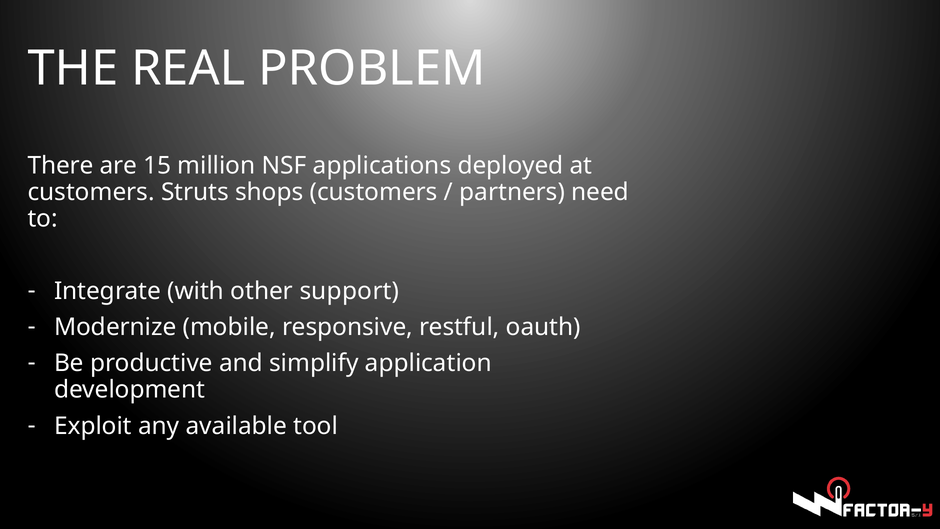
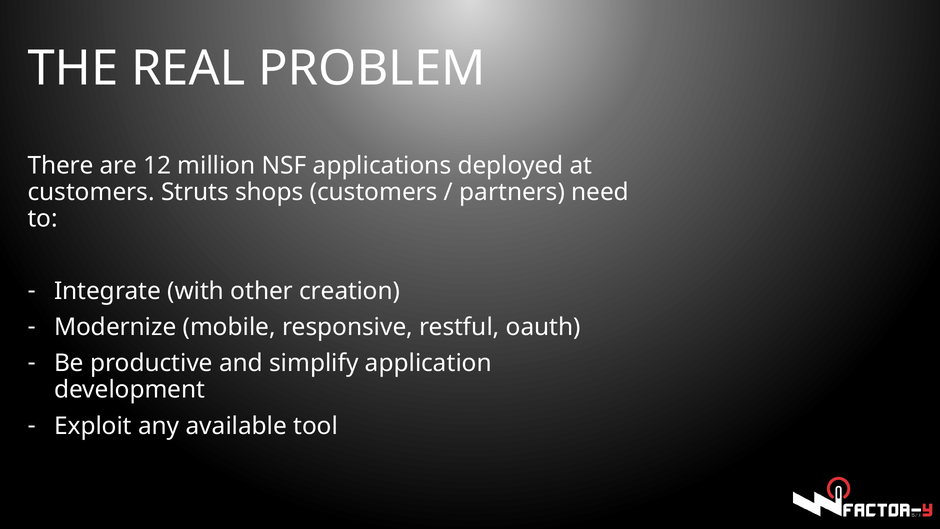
15: 15 -> 12 (157, 166)
support: support -> creation (350, 291)
